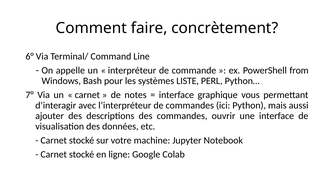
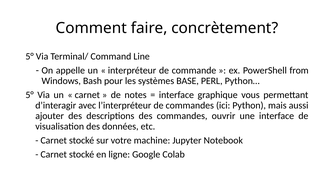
6°: 6° -> 5° (30, 56)
LISTE: LISTE -> BASE (188, 81)
7°: 7° -> 5° (30, 95)
